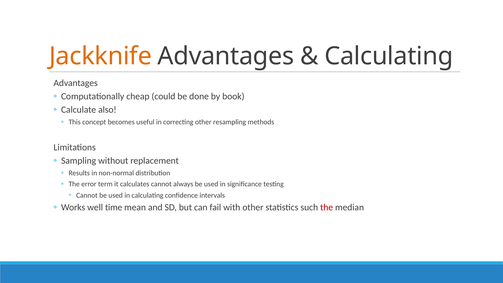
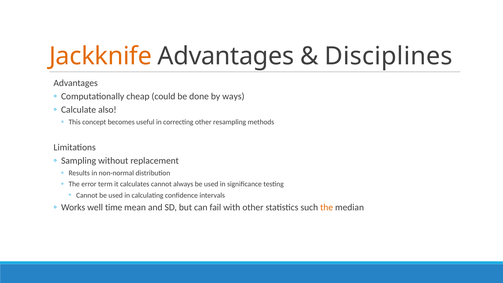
Calculating: Calculating -> Disciplines (389, 56)
book: book -> ways (233, 96)
the colour: red -> orange (327, 207)
